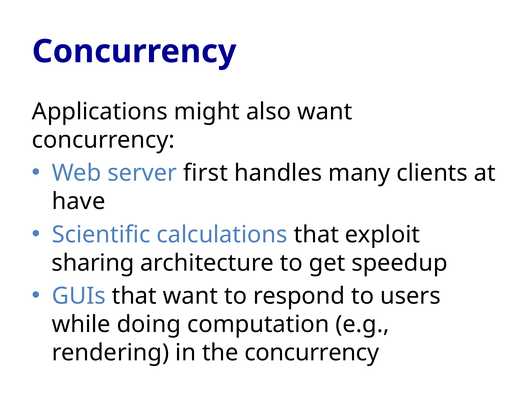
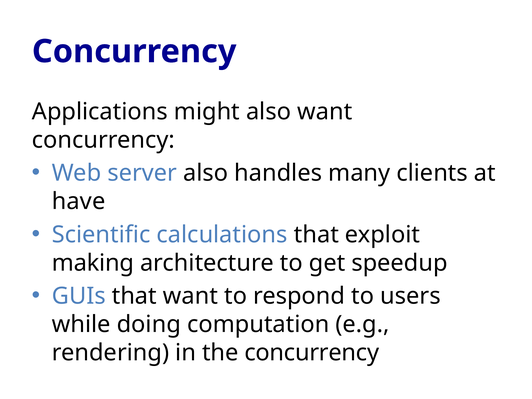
server first: first -> also (206, 173)
sharing: sharing -> making (93, 263)
